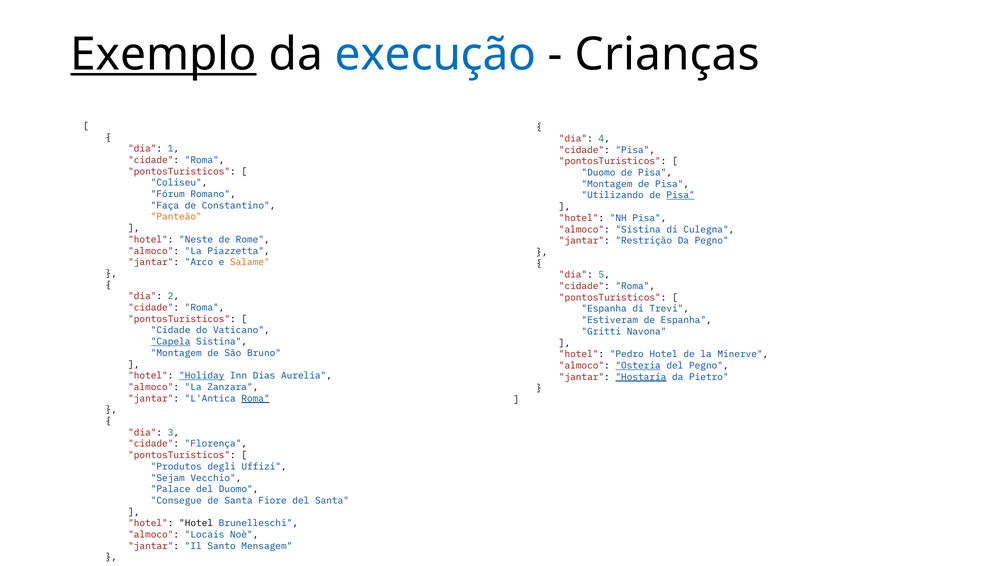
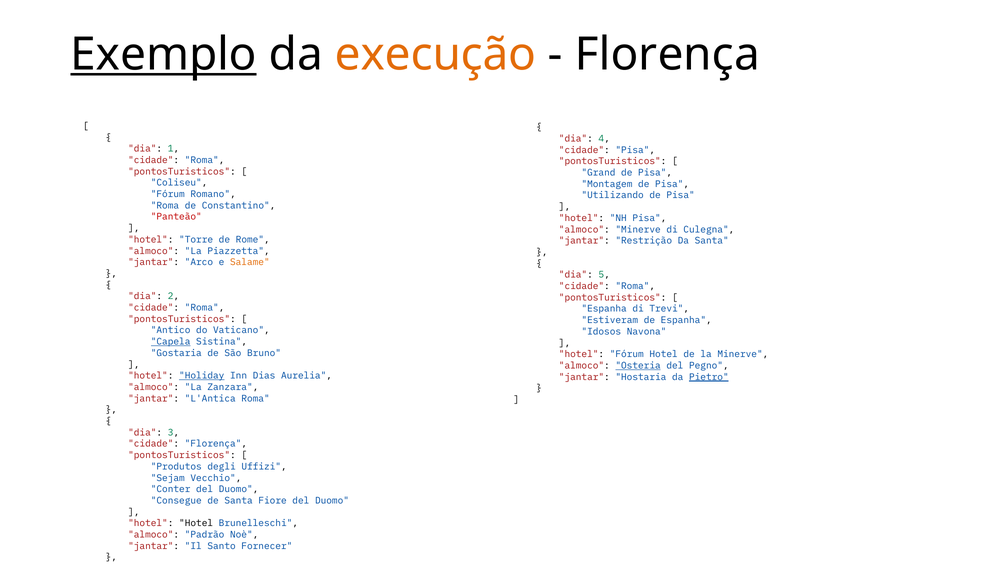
execução colour: blue -> orange (436, 54)
Crianças: Crianças -> Florença (667, 54)
Duomo: Duomo -> Grand (598, 173)
Pisa underline: present -> none (681, 195)
Faça: Faça -> Roma (165, 205)
Panteão colour: orange -> red (176, 217)
almoco Sistina: Sistina -> Minerve (638, 229)
Neste: Neste -> Torre (196, 240)
Da Pegno: Pegno -> Santa (712, 241)
Cidade: Cidade -> Antico (171, 330)
Gritti: Gritti -> Idosos (601, 331)
Montagem: Montagem -> Gostaria (176, 353)
hotel Pedro: Pedro -> Fórum (627, 354)
Hostaria underline: present -> none (641, 377)
Pietro underline: none -> present (709, 377)
Roma underline: present -> none (256, 398)
Palace: Palace -> Conter (171, 489)
Santa: Santa -> Duomo (332, 500)
Locais: Locais -> Padrão (205, 535)
Mensagem: Mensagem -> Fornecer (267, 546)
